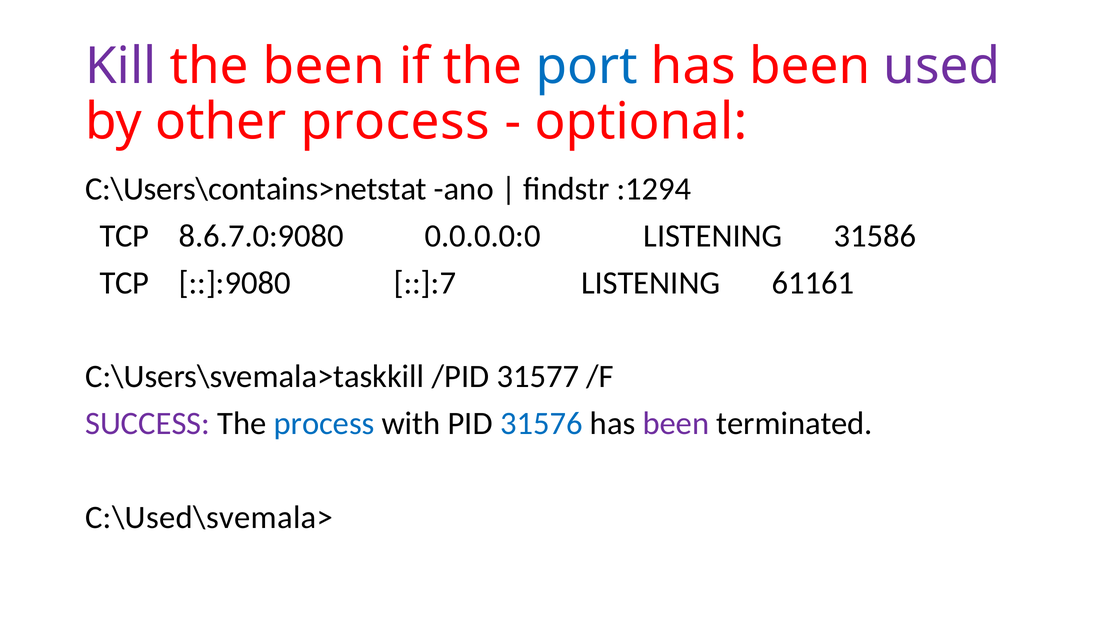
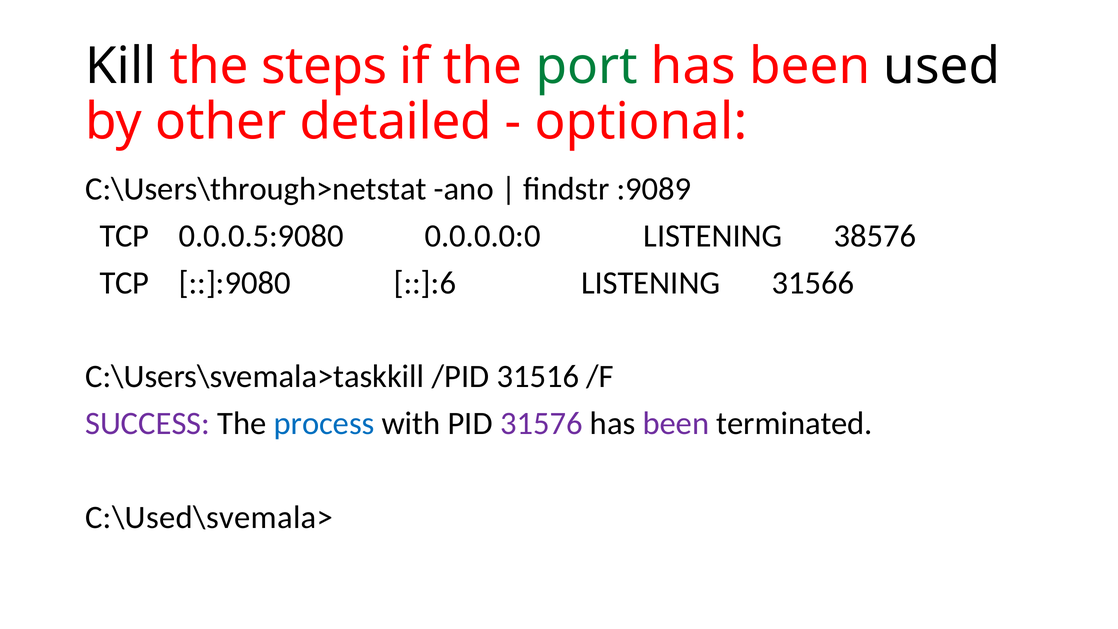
Kill colour: purple -> black (121, 66)
the been: been -> steps (324, 66)
port colour: blue -> green (587, 66)
used colour: purple -> black (942, 66)
other process: process -> detailed (396, 122)
C:\Users\contains>netstat: C:\Users\contains>netstat -> C:\Users\through>netstat (256, 189)
:1294: :1294 -> :9089 (654, 189)
8.6.7.0:9080: 8.6.7.0:9080 -> 0.0.0.5:9080 (261, 236)
31586: 31586 -> 38576 (875, 236)
::]:7: ::]:7 -> ::]:6 (425, 283)
61161: 61161 -> 31566 (813, 283)
31577: 31577 -> 31516 (538, 377)
31576 colour: blue -> purple (541, 423)
